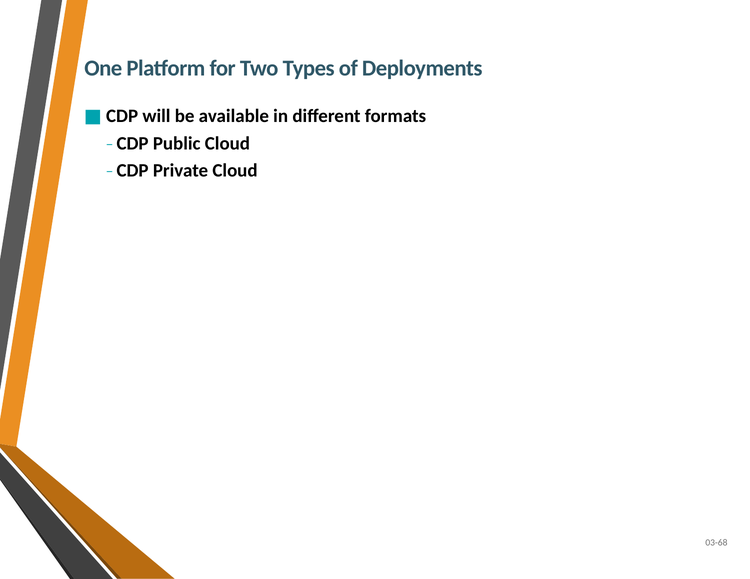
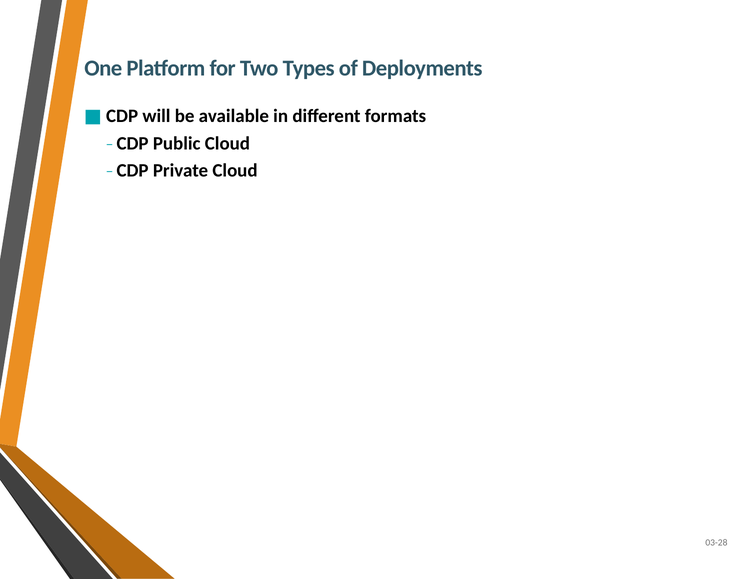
03-68: 03-68 -> 03-28 (716, 543)
